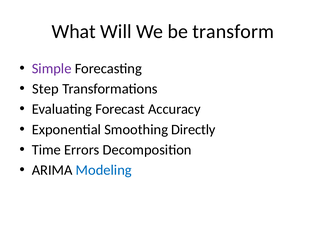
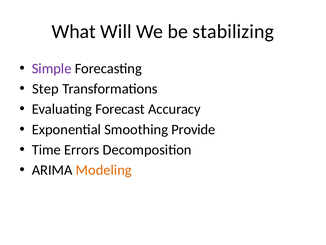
transform: transform -> stabilizing (233, 32)
Directly: Directly -> Provide (193, 129)
Modeling colour: blue -> orange (104, 170)
